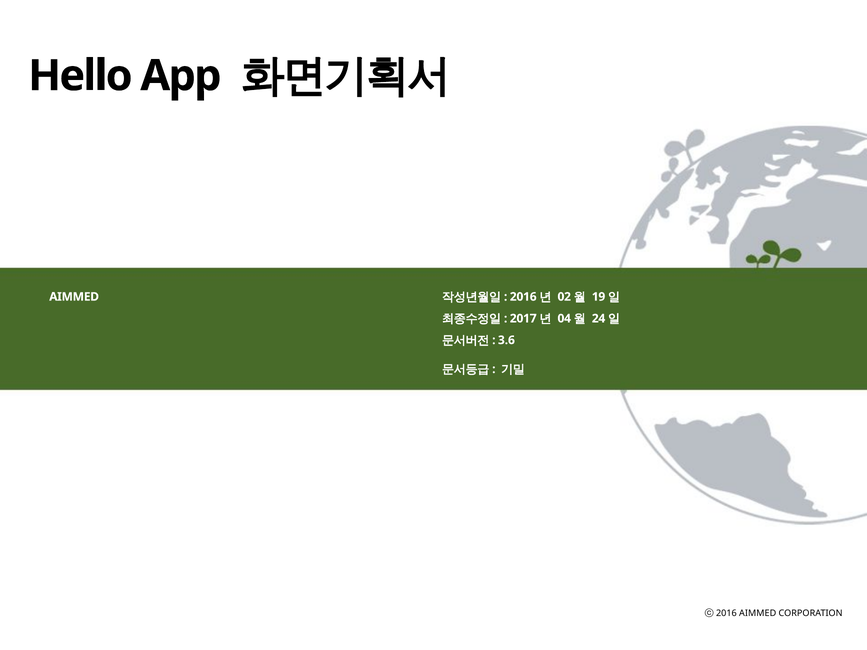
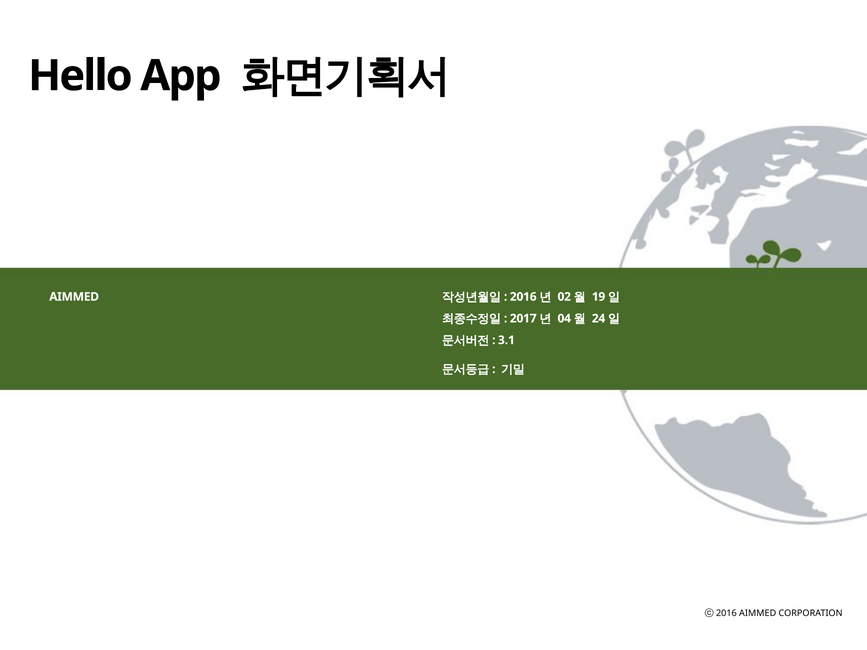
3.6: 3.6 -> 3.1 (506, 340)
